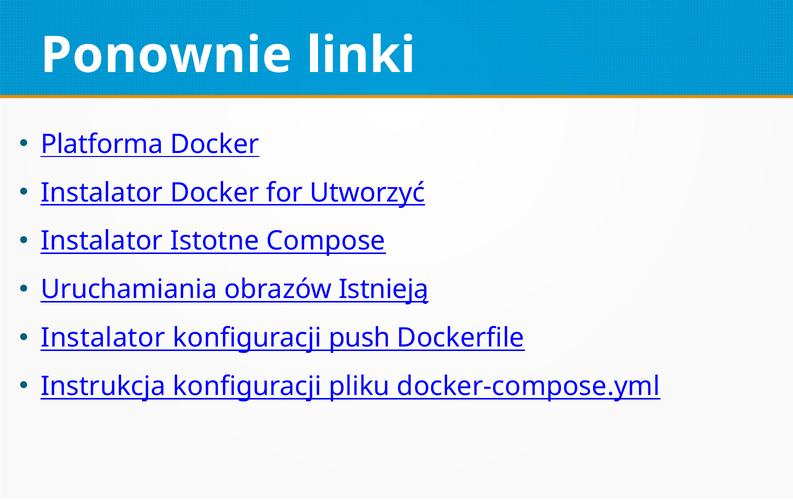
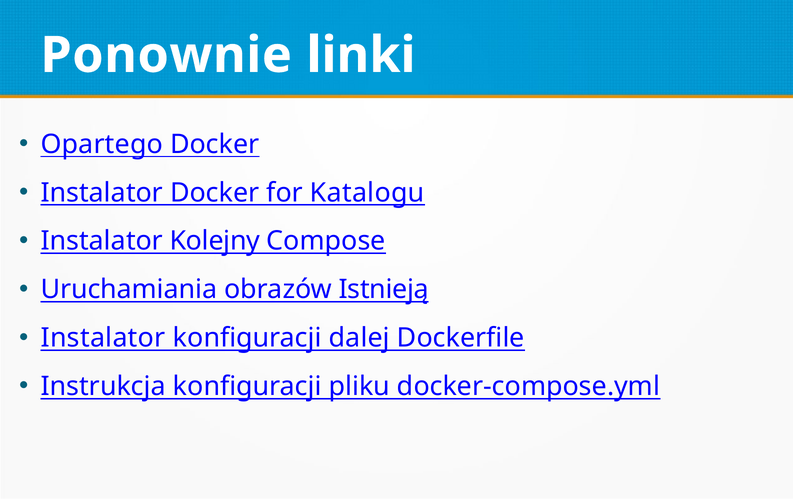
Platforma: Platforma -> Opartego (102, 144)
Utworzyć: Utworzyć -> Katalogu (367, 192)
Istotne: Istotne -> Kolejny (215, 241)
push: push -> dalej (359, 338)
